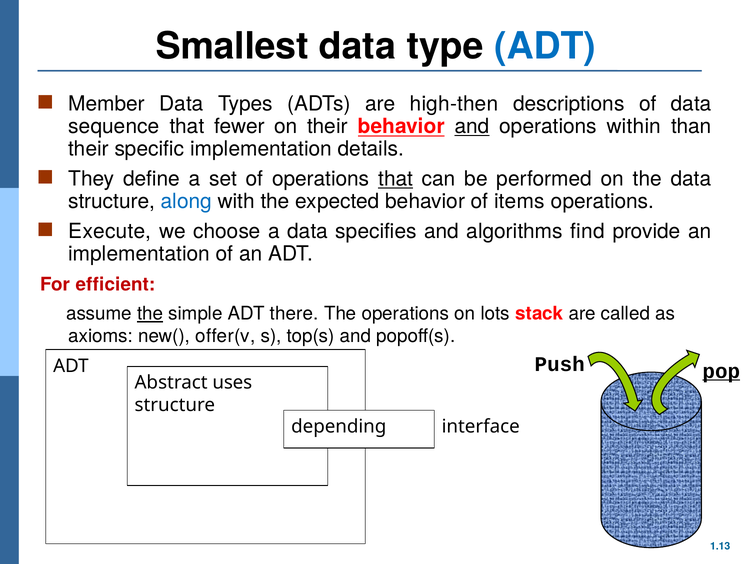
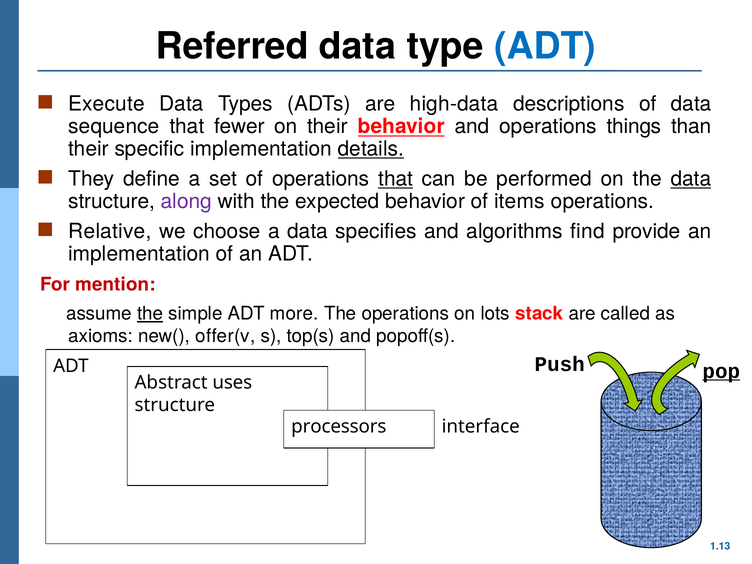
Smallest: Smallest -> Referred (232, 47)
Member: Member -> Execute (106, 104)
high-then: high-then -> high-data (454, 104)
and underline: present -> none (472, 126)
within: within -> things (634, 126)
details underline: none -> present (371, 149)
data underline: none -> present (691, 179)
along colour: blue -> purple (186, 201)
Execute: Execute -> Relative (110, 231)
efficient: efficient -> mention (116, 284)
there: there -> more (294, 314)
depending: depending -> processors (339, 427)
